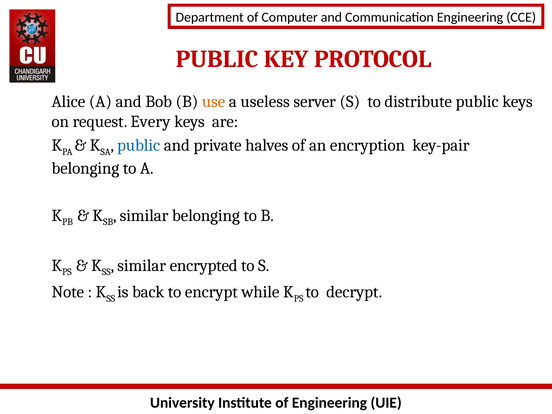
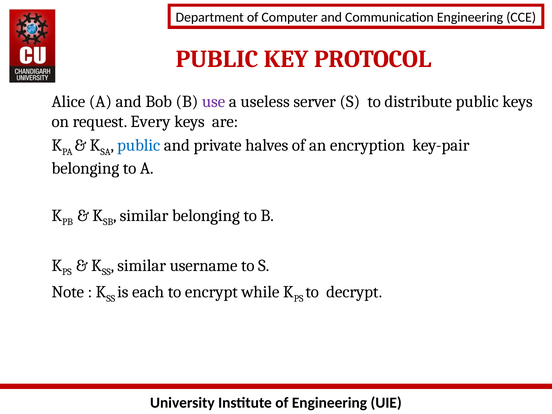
use colour: orange -> purple (214, 101)
encrypted: encrypted -> username (204, 266)
back: back -> each (148, 292)
